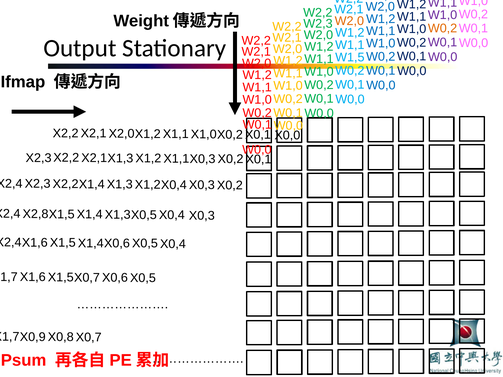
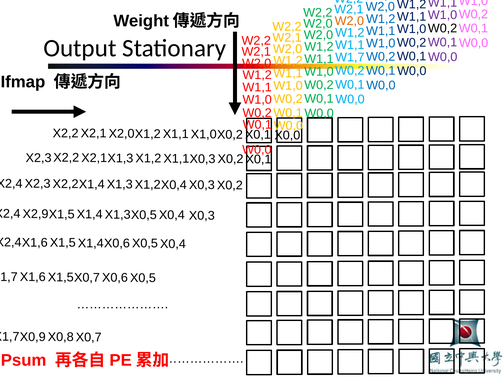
W2,3: W2,3 -> W2,0 (318, 24)
W0,2 colour: orange -> black (443, 28)
W1,5: W1,5 -> W1,7 (350, 57)
X2,8: X2,8 -> X2,9 (36, 214)
